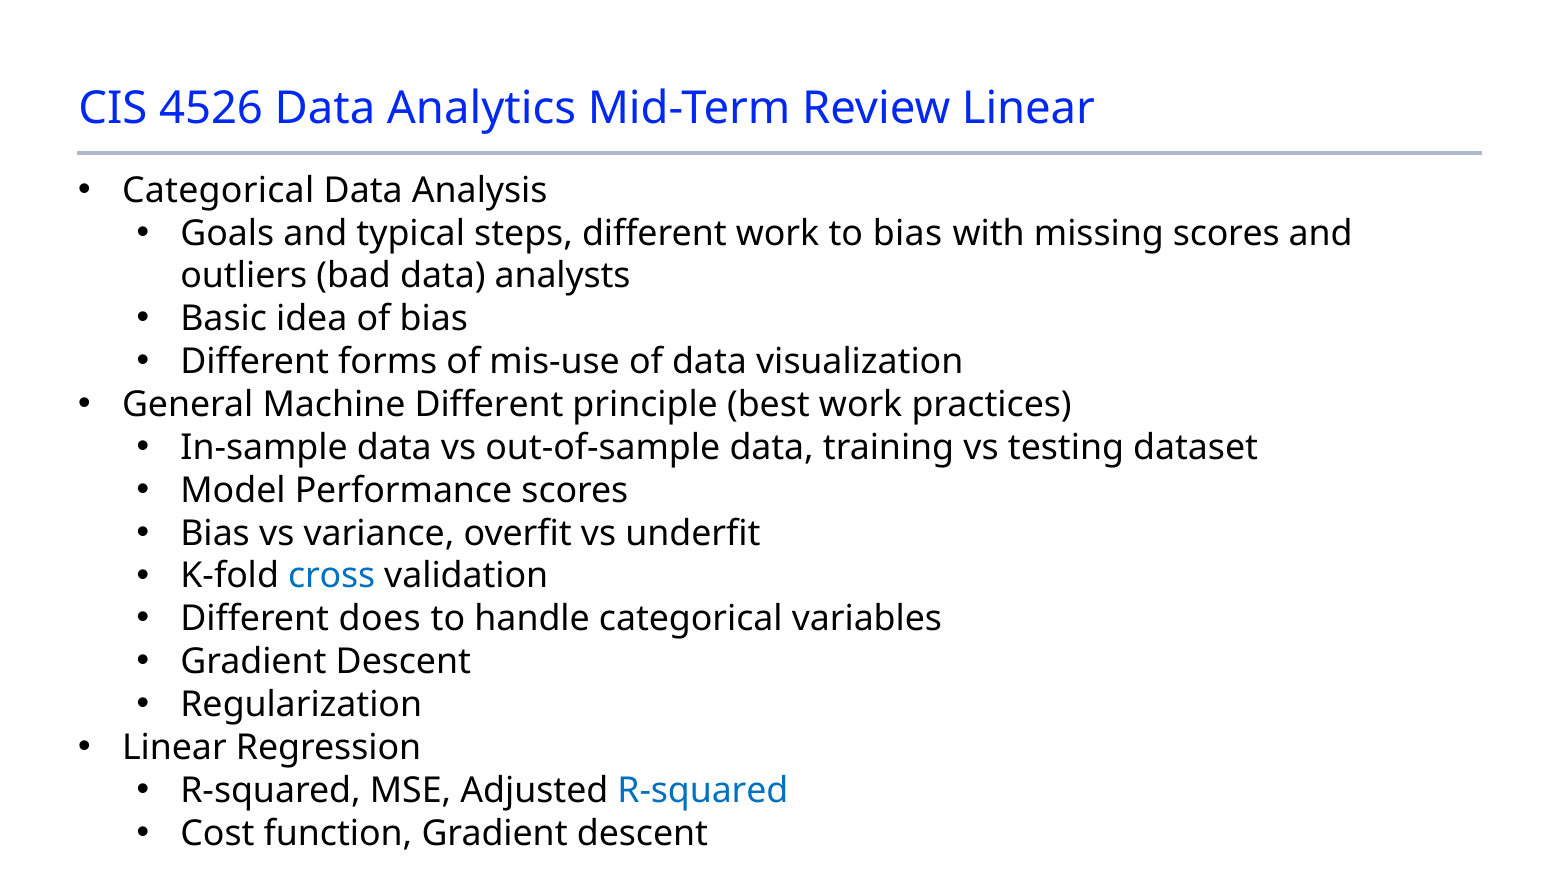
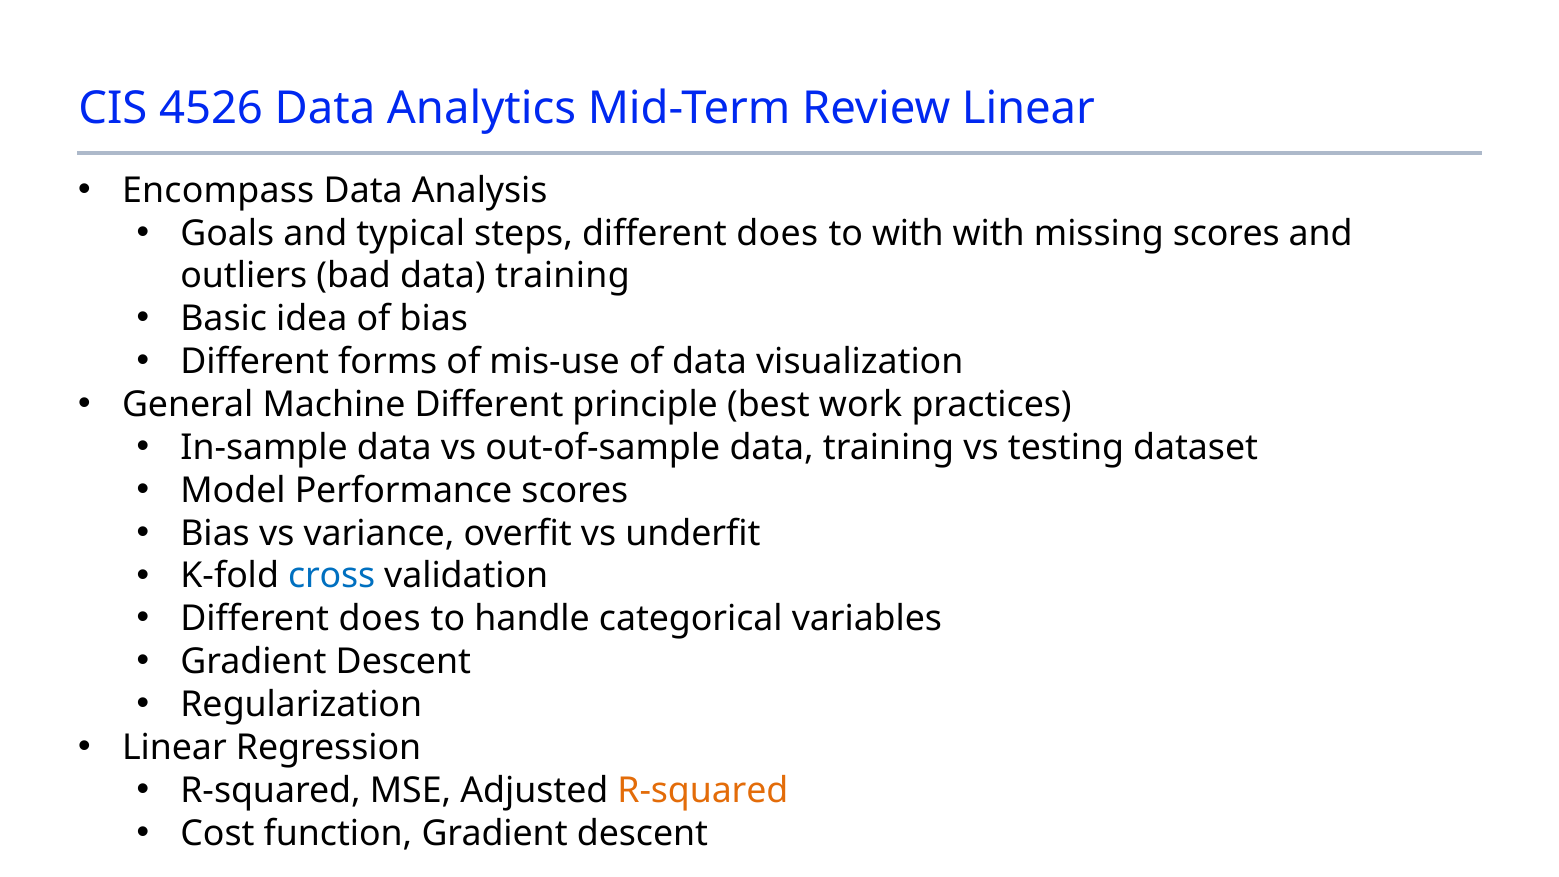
Categorical: Categorical -> Encompass (218, 190)
steps different work: work -> does (777, 233)
to bias: bias -> with (908, 233)
bad data analysts: analysts -> training (562, 276)
R-squared colour: blue -> orange (703, 790)
